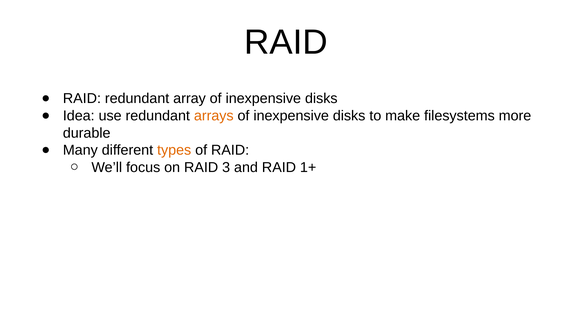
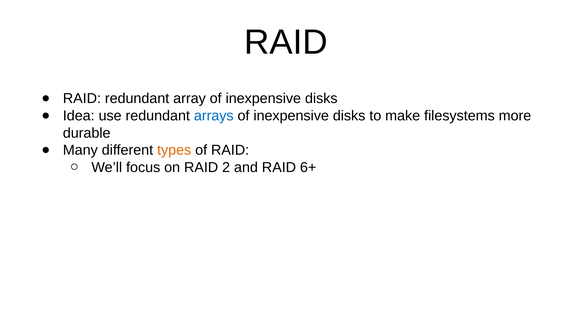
arrays colour: orange -> blue (214, 116)
3: 3 -> 2 (226, 167)
1+: 1+ -> 6+ (308, 167)
